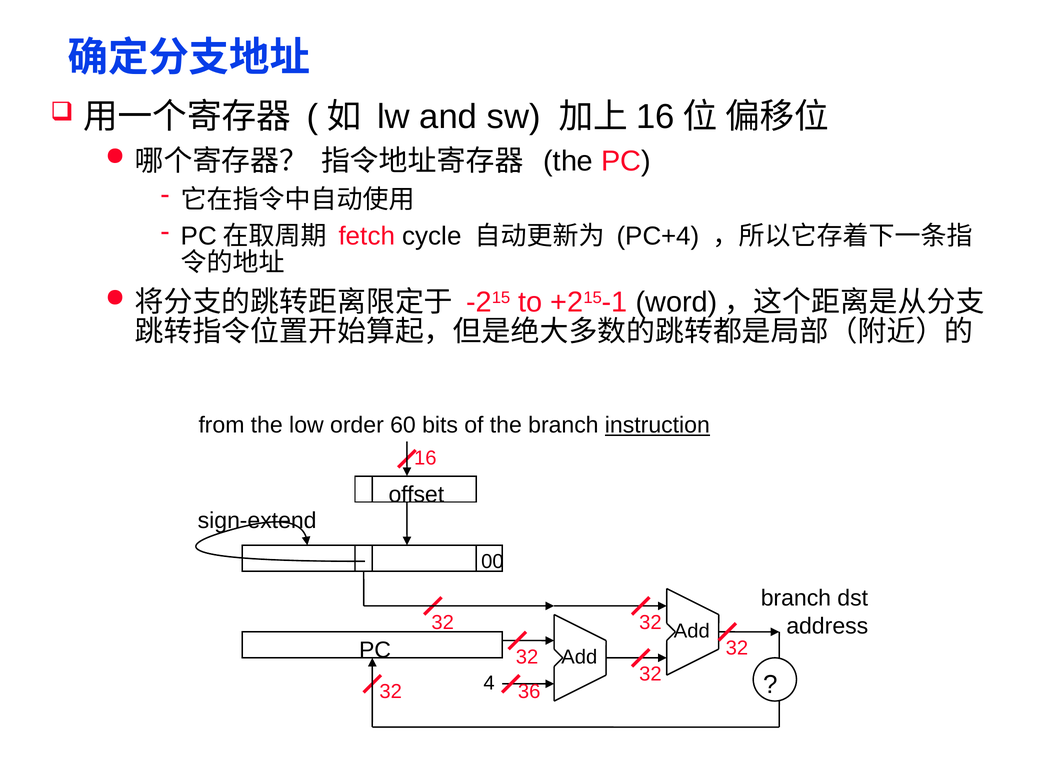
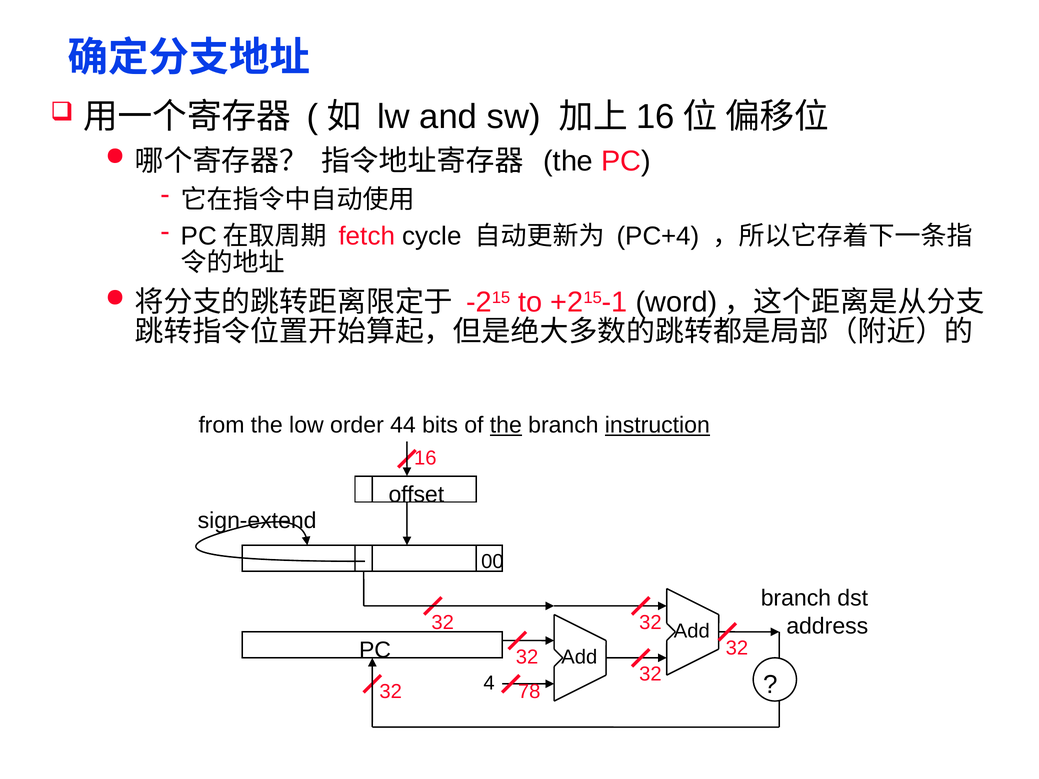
60: 60 -> 44 (403, 425)
the underline: none -> present (506, 425)
36: 36 -> 78 (529, 692)
